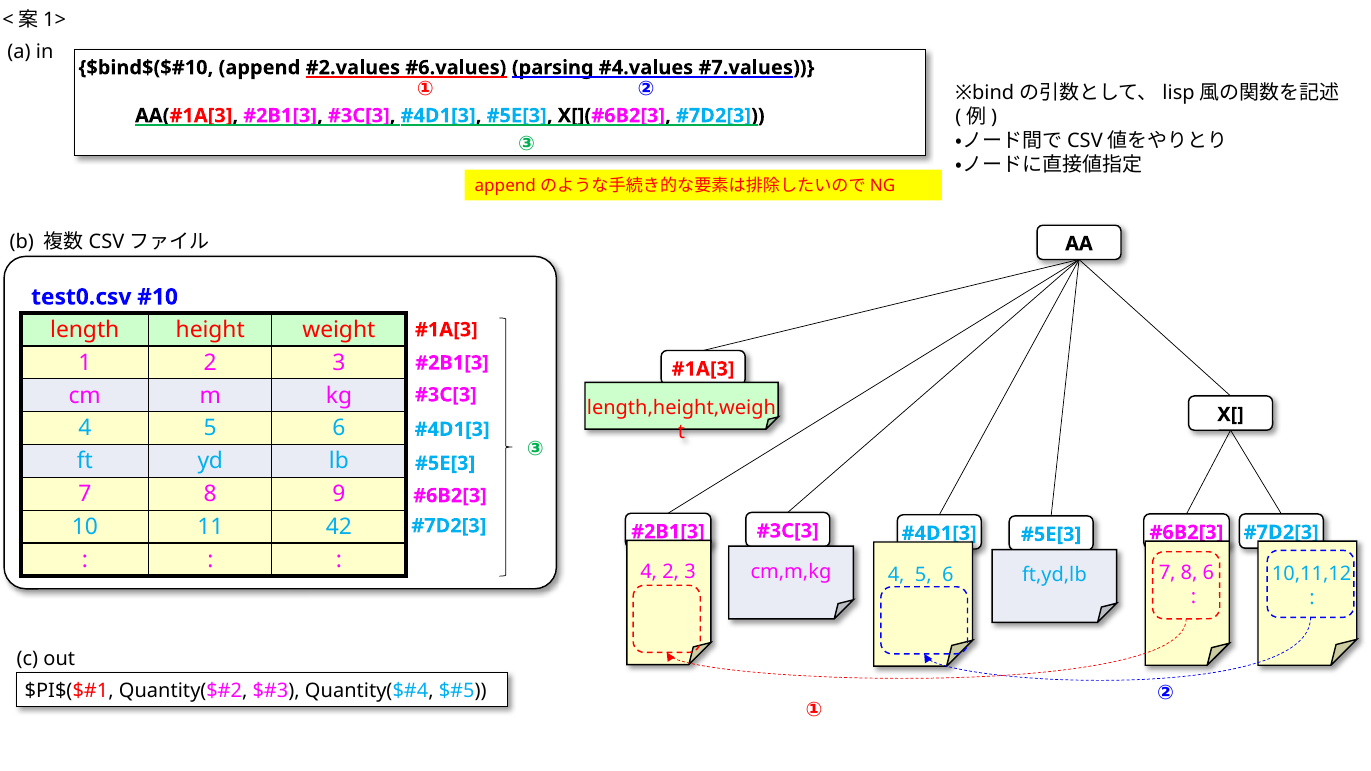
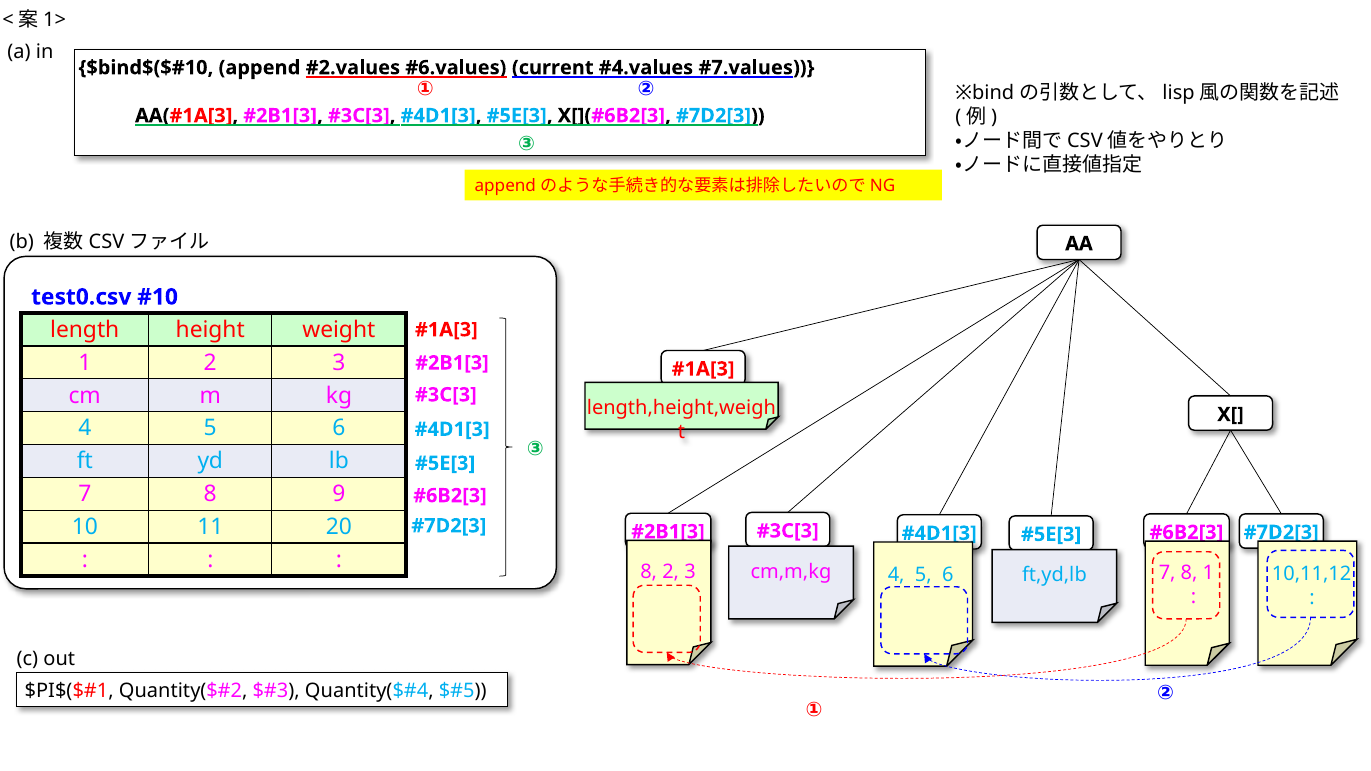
parsing: parsing -> current (553, 68)
42: 42 -> 20 (339, 527)
4: 4 -> 8 (649, 572)
8 6: 6 -> 1 (1208, 573)
